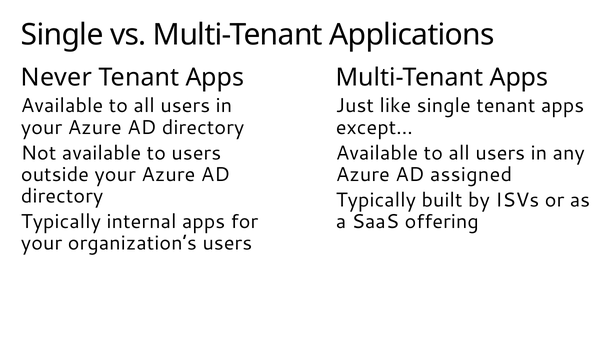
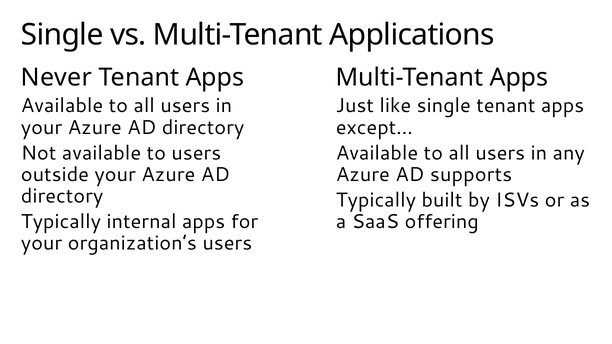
assigned: assigned -> supports (471, 175)
